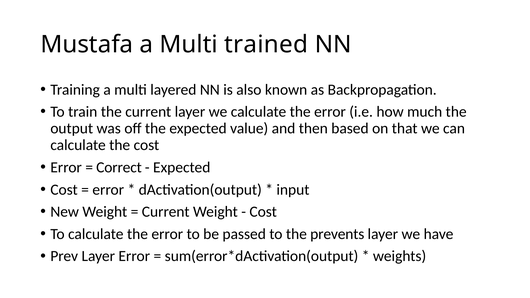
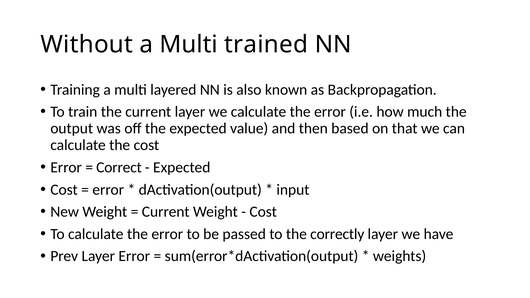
Mustafa: Mustafa -> Without (87, 45)
prevents: prevents -> correctly (337, 234)
